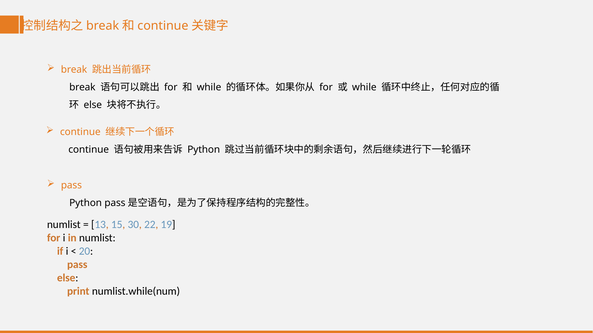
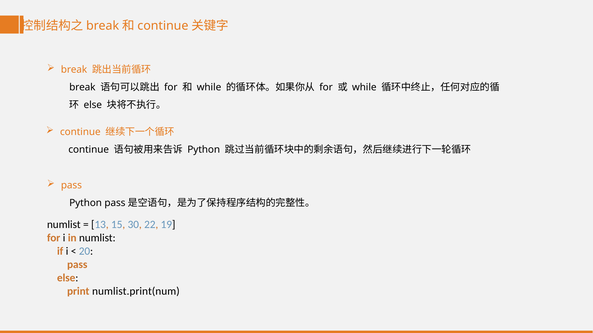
numlist.while(num: numlist.while(num -> numlist.print(num (136, 292)
